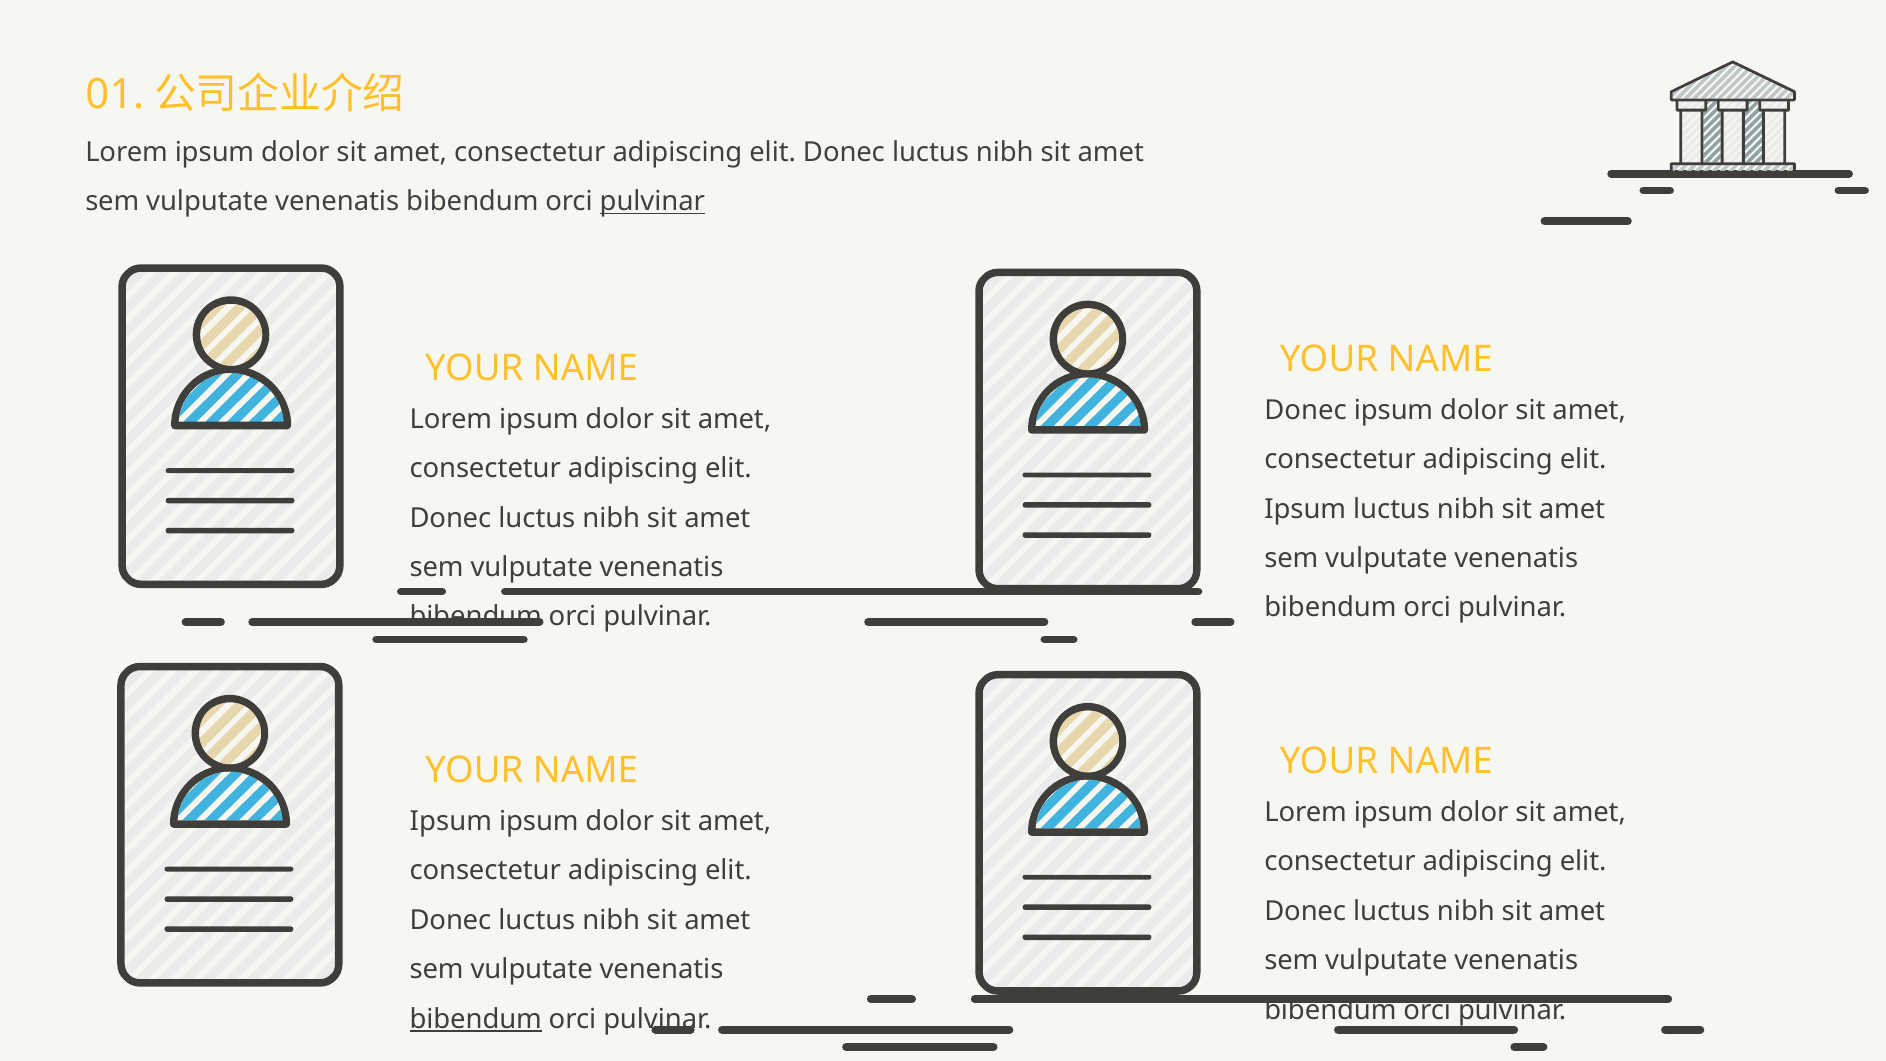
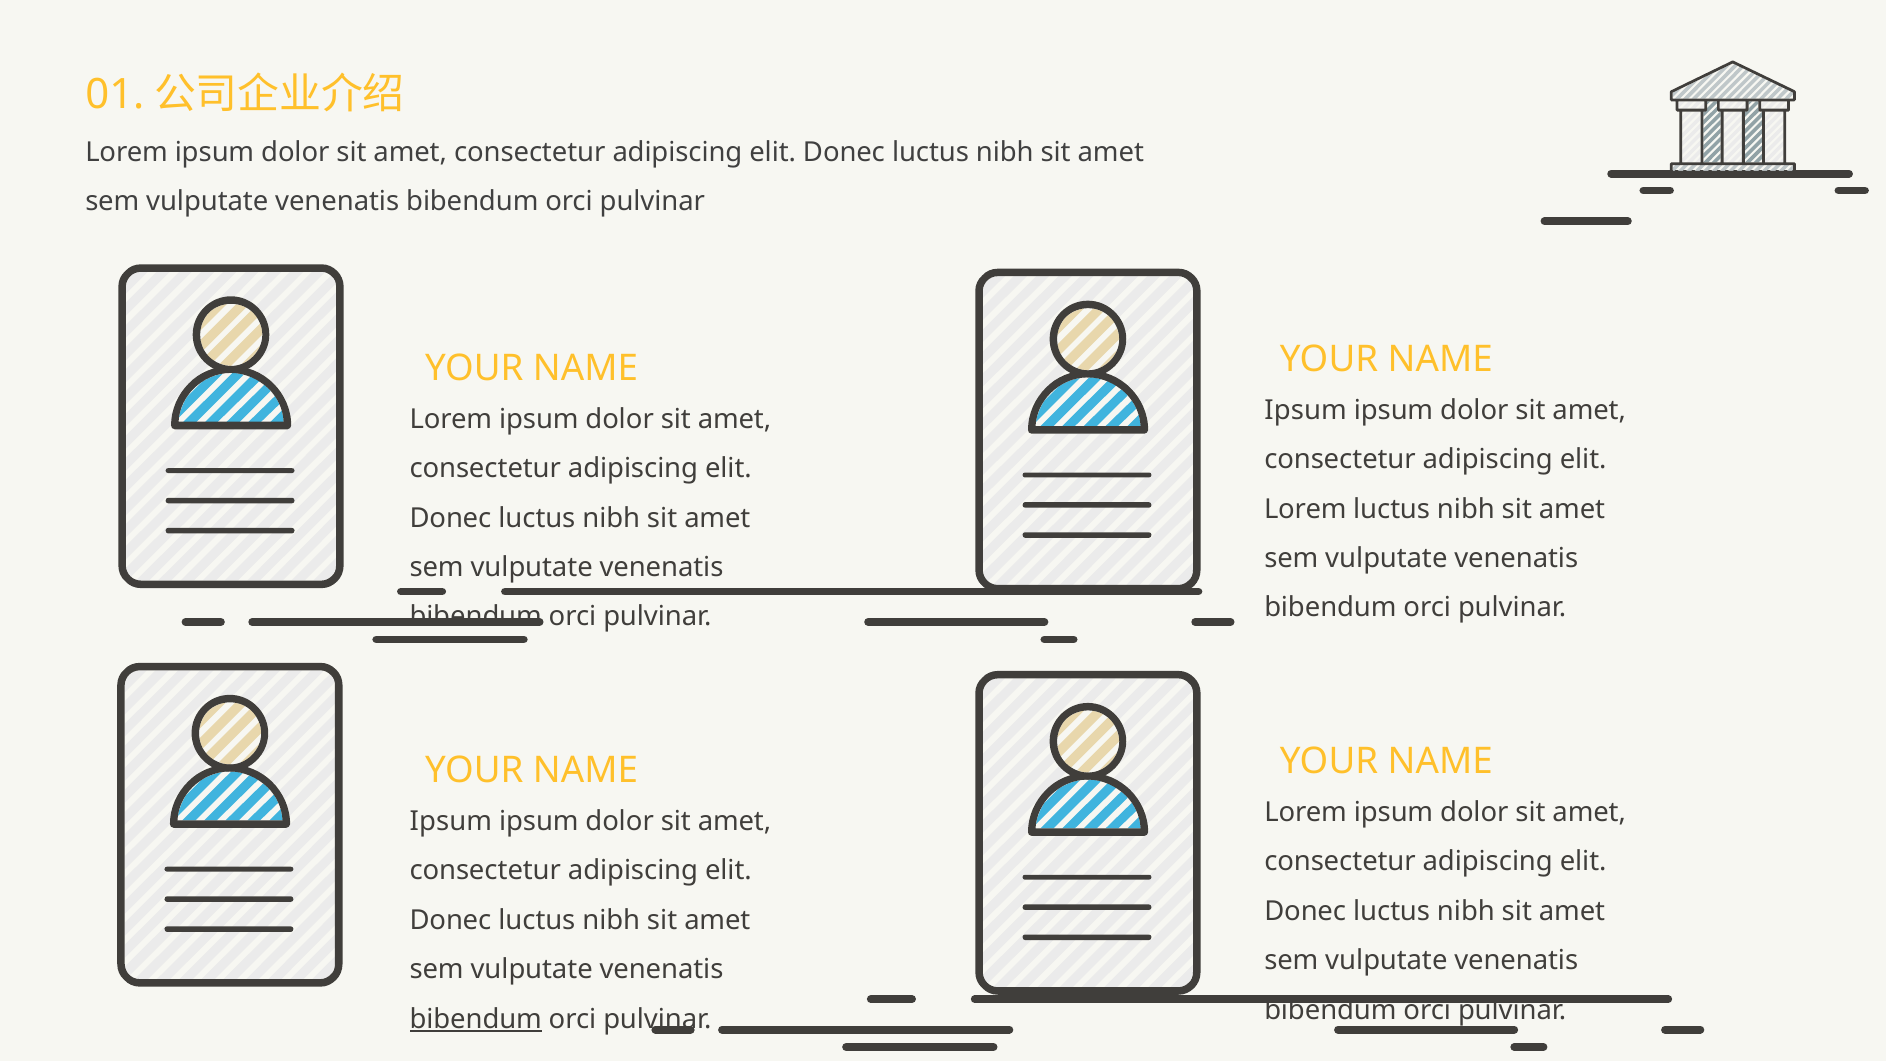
pulvinar underline: present -> none (652, 202)
Donec: Donec -> Ipsum (1306, 410)
Ipsum: Ipsum -> Lorem (1305, 509)
